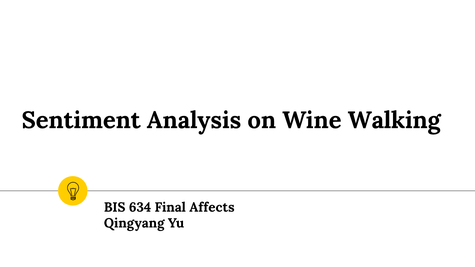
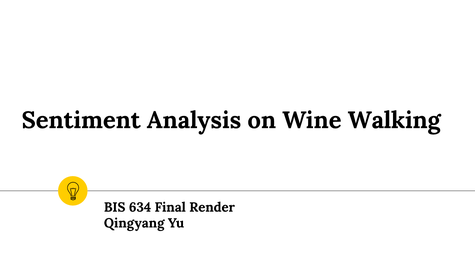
Affects: Affects -> Render (212, 207)
